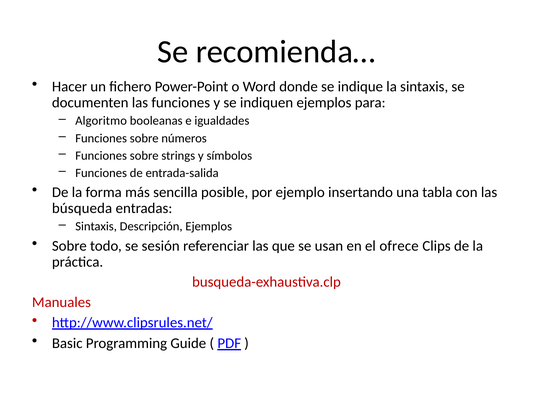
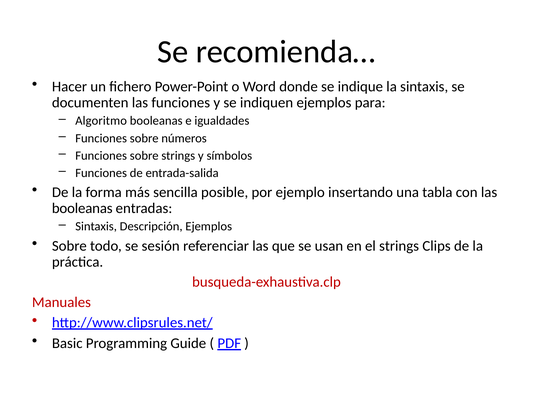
búsqueda: búsqueda -> booleanas (82, 208)
el ofrece: ofrece -> strings (399, 246)
